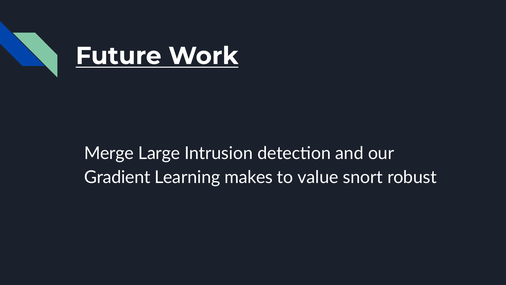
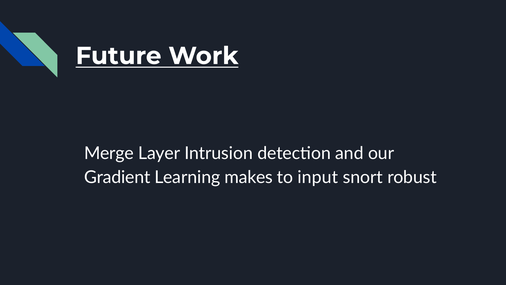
Large: Large -> Layer (159, 153)
value: value -> input (318, 177)
